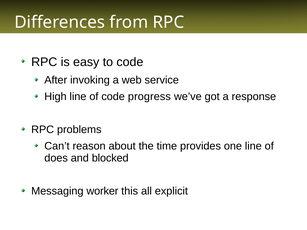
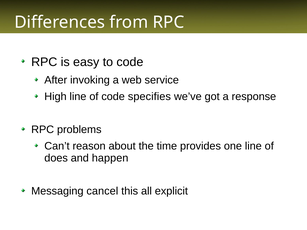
progress: progress -> specifies (149, 97)
blocked: blocked -> happen (110, 158)
worker: worker -> cancel (102, 191)
